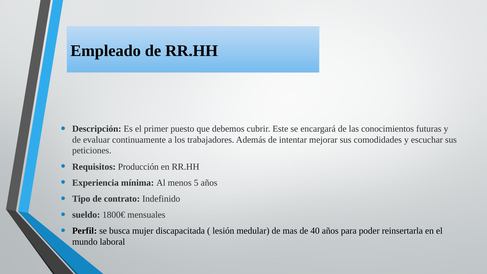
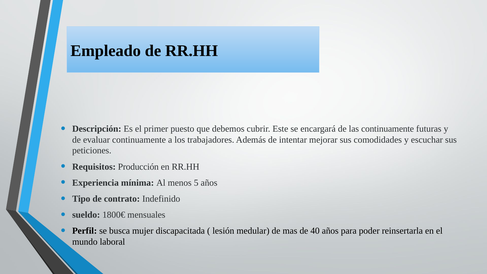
las conocimientos: conocimientos -> continuamente (388, 129)
